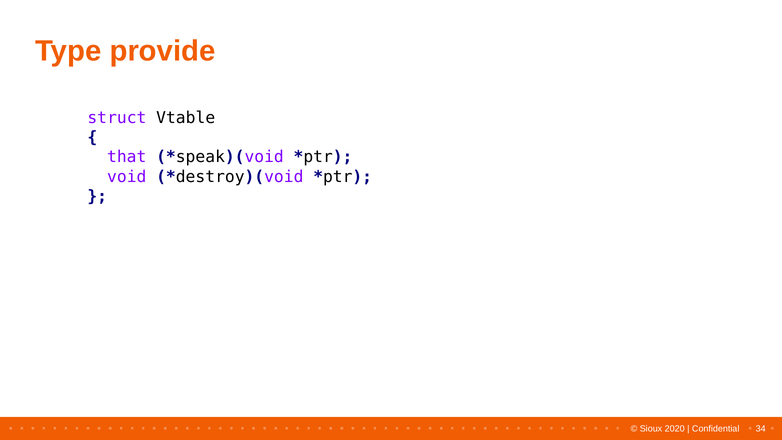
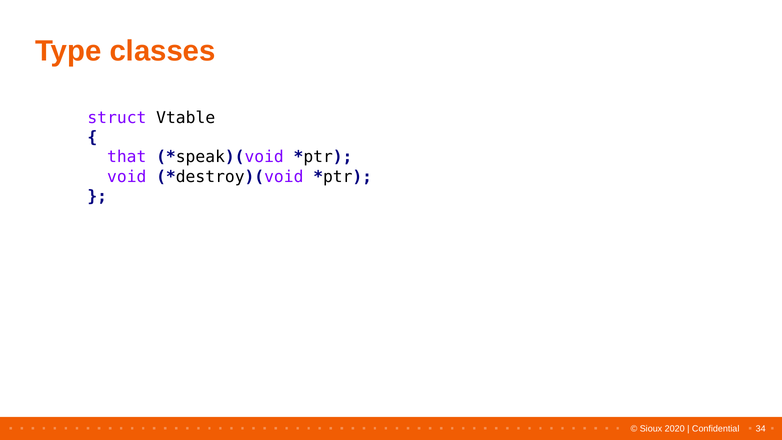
provide: provide -> classes (163, 51)
